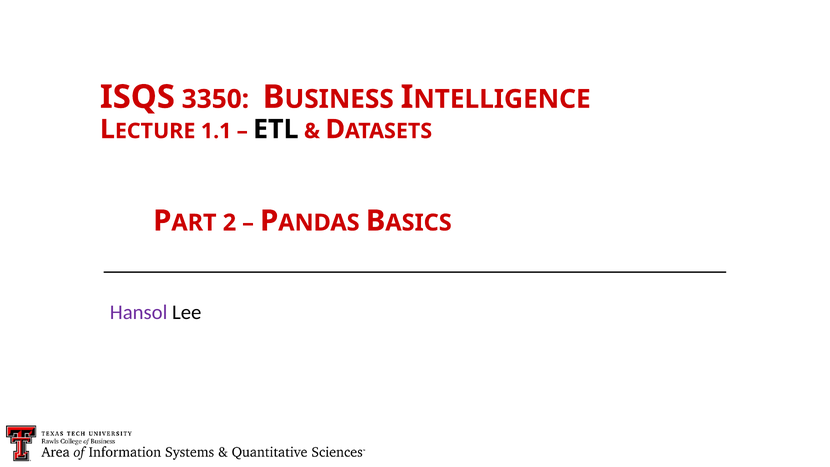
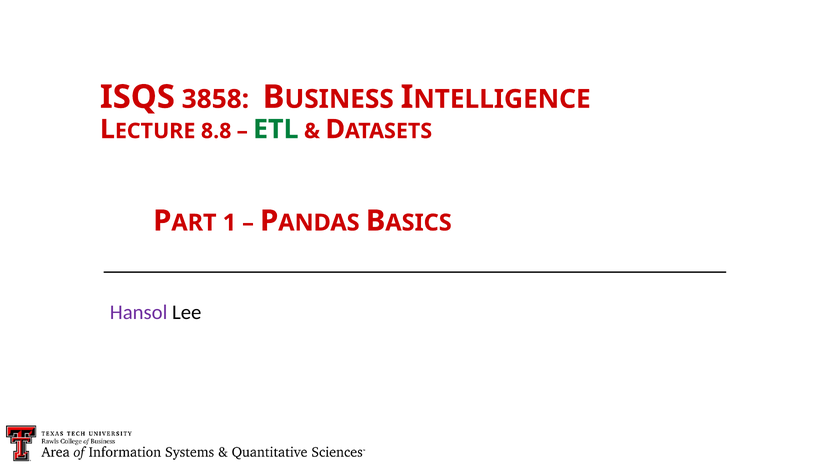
3350: 3350 -> 3858 (215, 99)
1.1: 1.1 -> 8.8 (216, 131)
ETL colour: black -> green (276, 129)
2: 2 -> 1 (229, 223)
